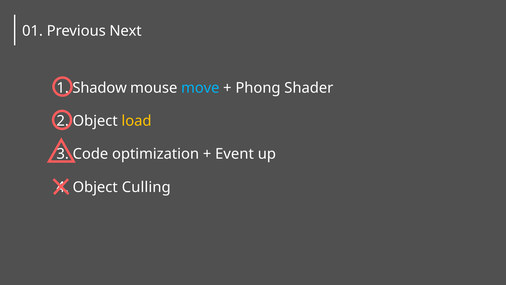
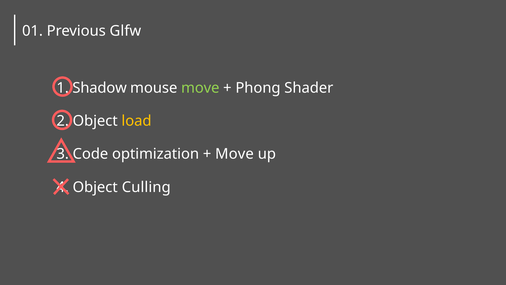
Next: Next -> Glfw (125, 31)
move colour: light blue -> light green (200, 88)
Event: Event -> Move (234, 154)
